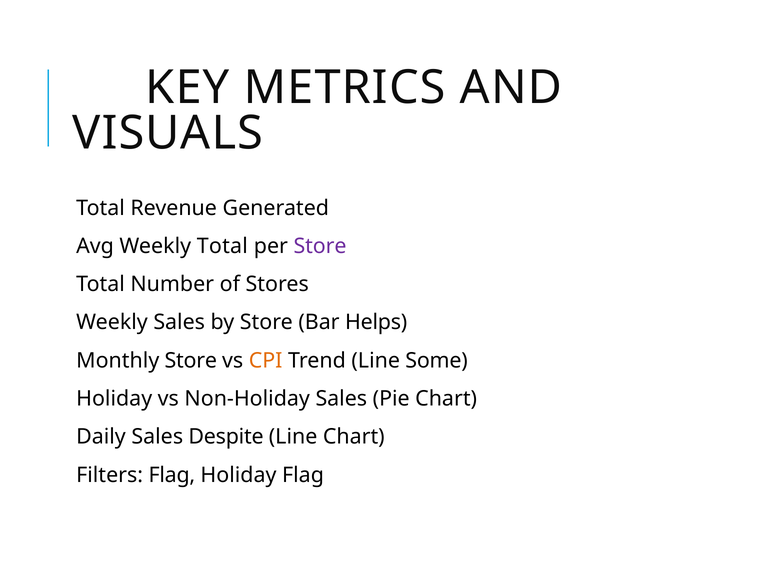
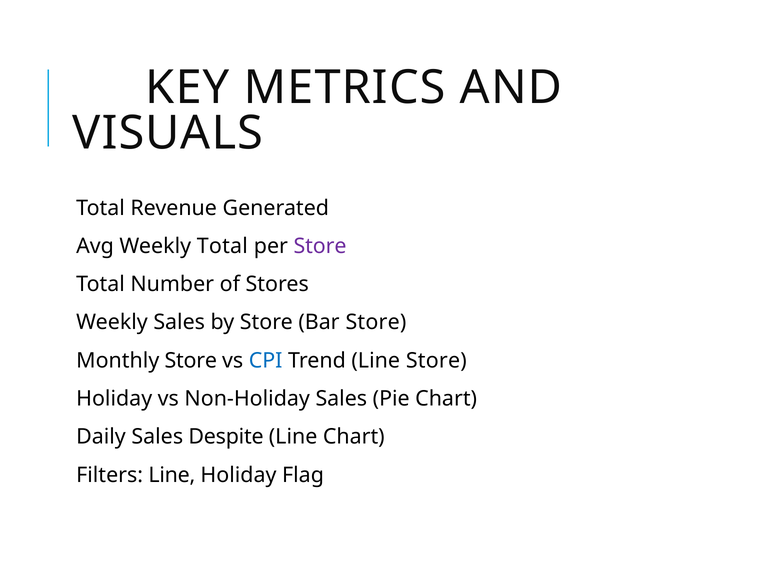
Bar Helps: Helps -> Store (376, 322)
CPI colour: orange -> blue (266, 360)
Line Some: Some -> Store (436, 360)
Filters Flag: Flag -> Line (172, 475)
